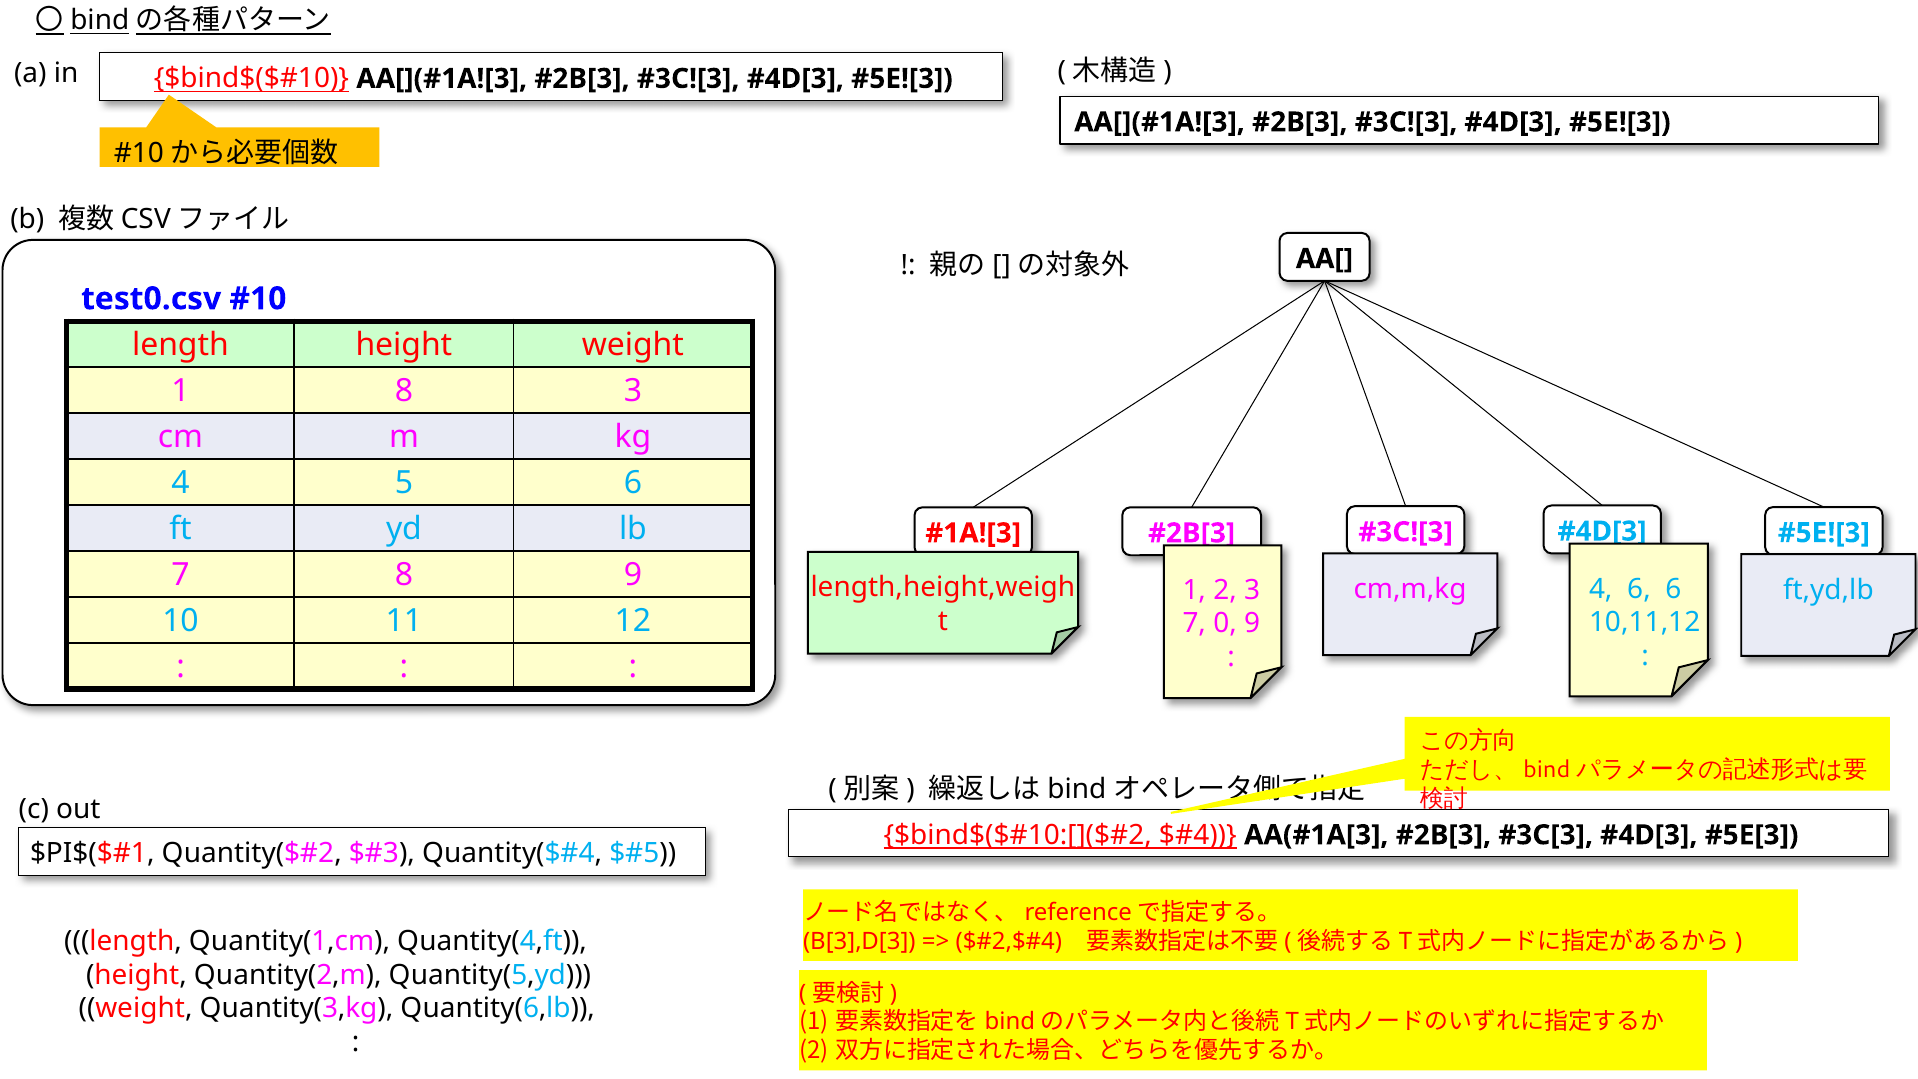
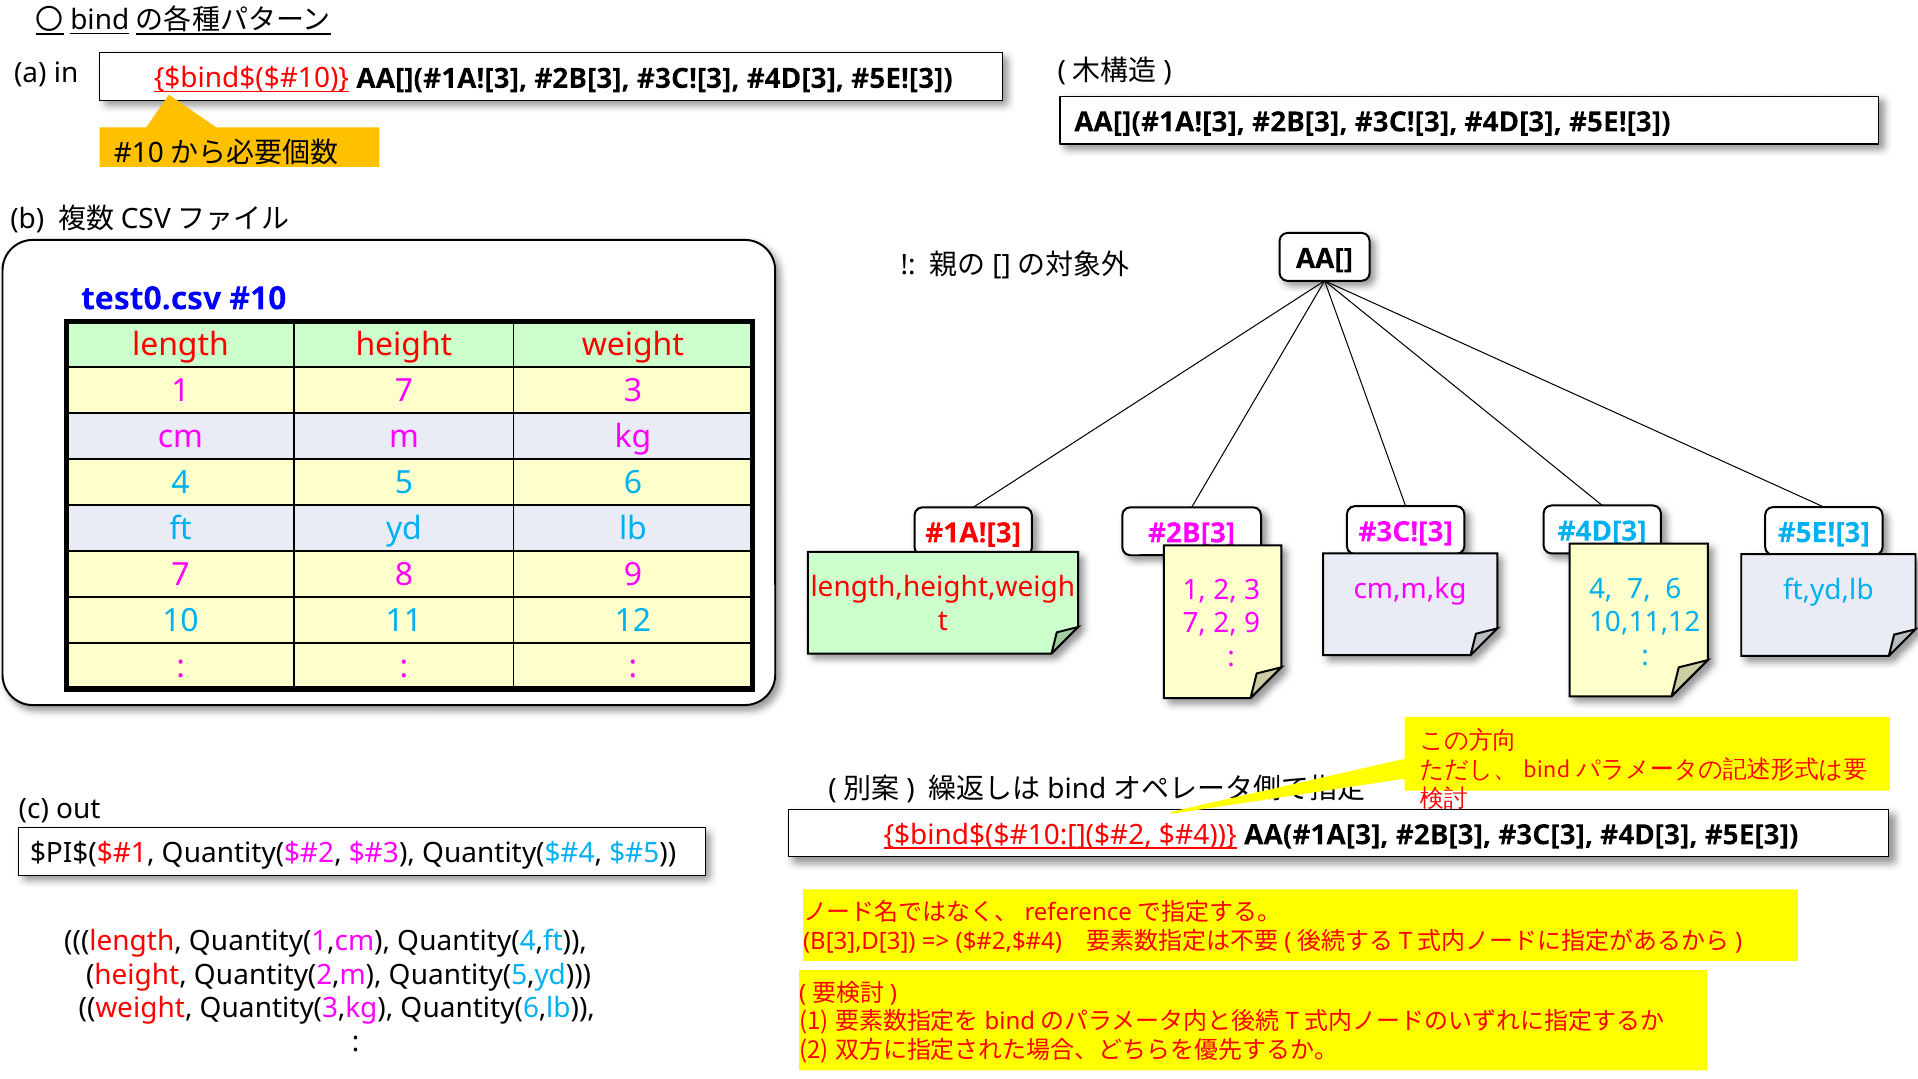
1 8: 8 -> 7 (404, 391)
4 6: 6 -> 7 (1639, 589)
7 0: 0 -> 2 (1225, 623)
